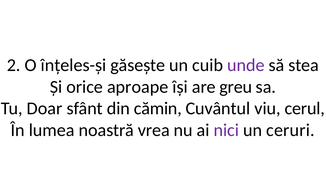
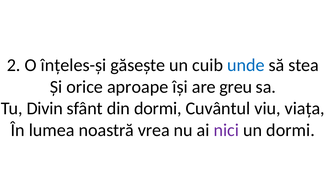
unde colour: purple -> blue (246, 65)
Doar: Doar -> Divin (45, 109)
din cămin: cămin -> dormi (158, 109)
cerul: cerul -> viața (305, 109)
un ceruri: ceruri -> dormi (291, 130)
